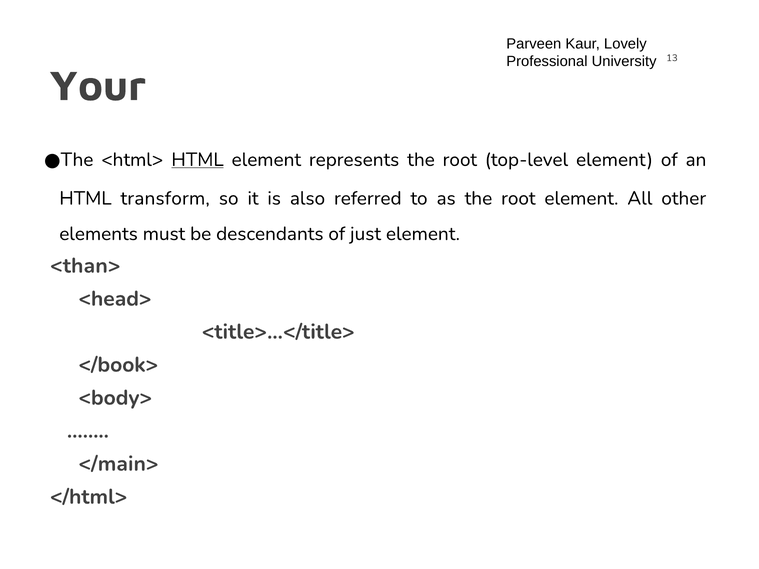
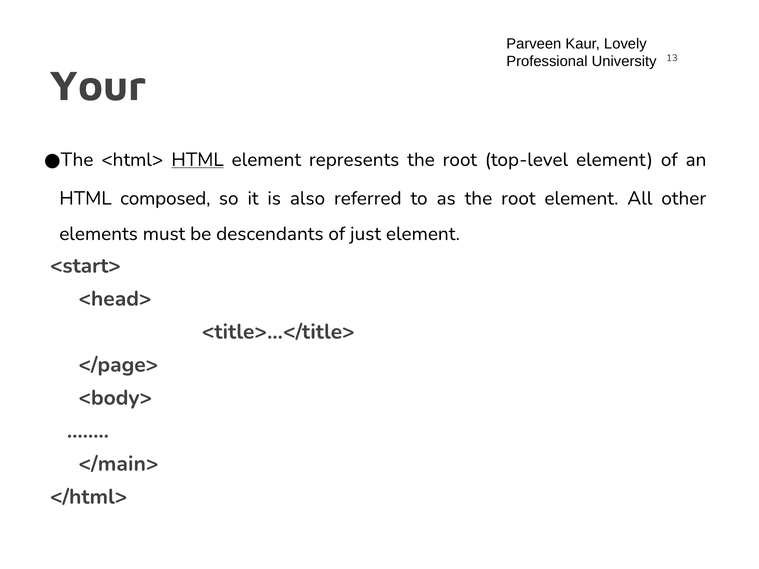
transform: transform -> composed (165, 198)
<than>: <than> -> <start> (85, 266)
</book>: </book> -> </page> (118, 365)
